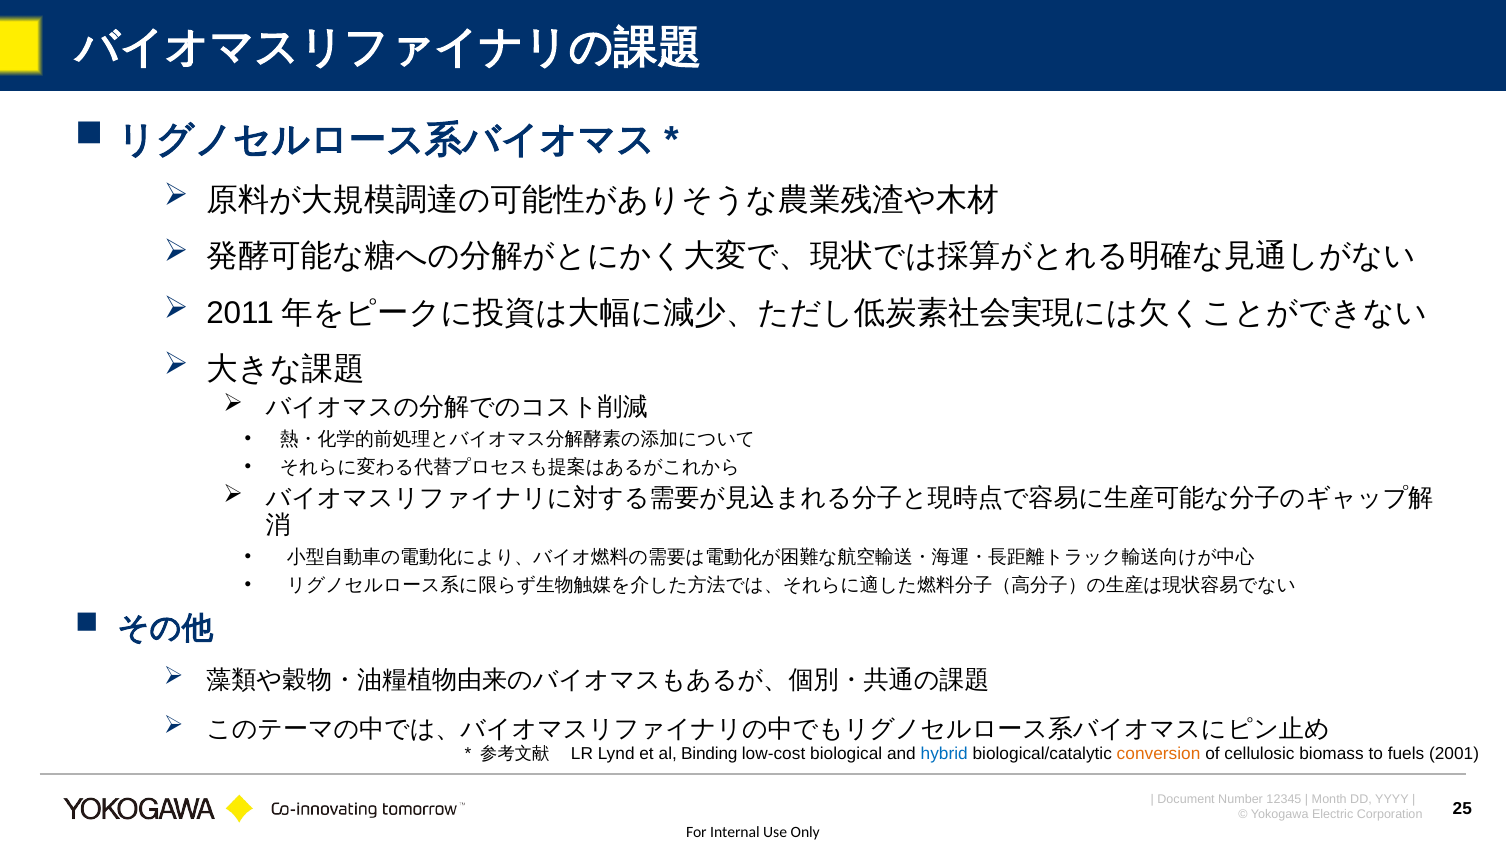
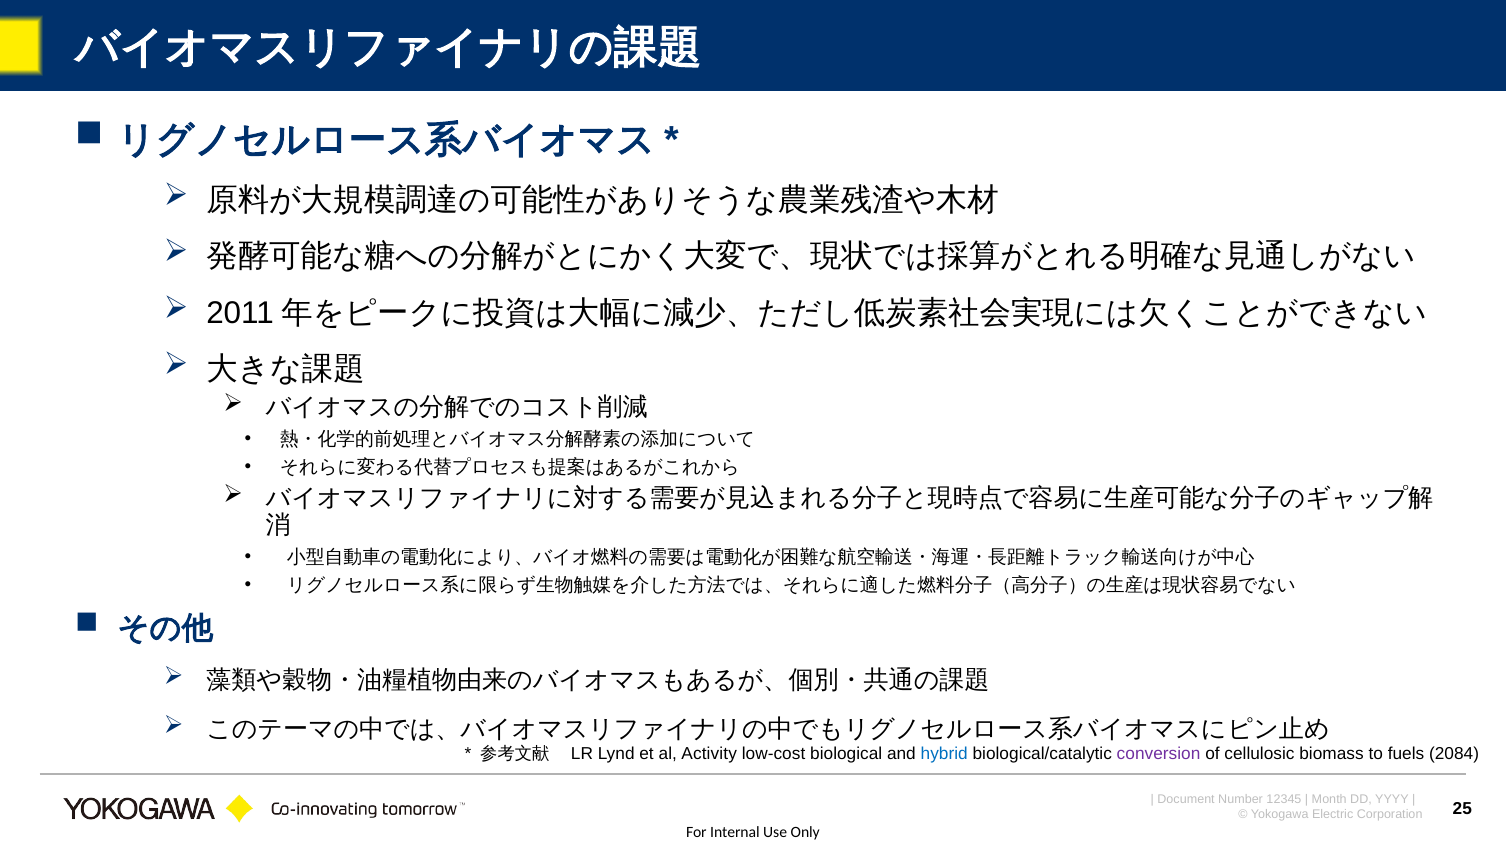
Binding: Binding -> Activity (709, 754)
conversion colour: orange -> purple (1159, 754)
2001: 2001 -> 2084 (1454, 754)
